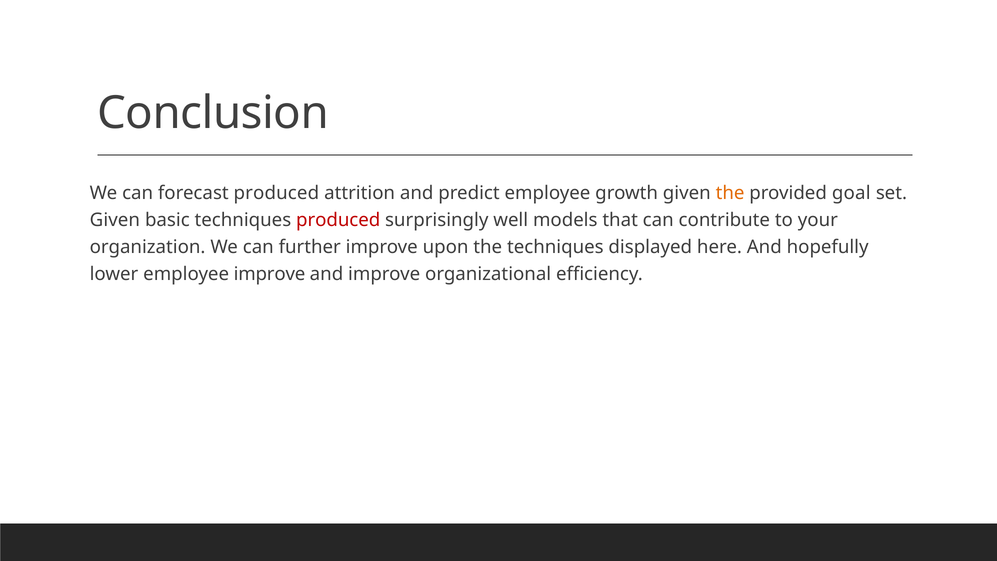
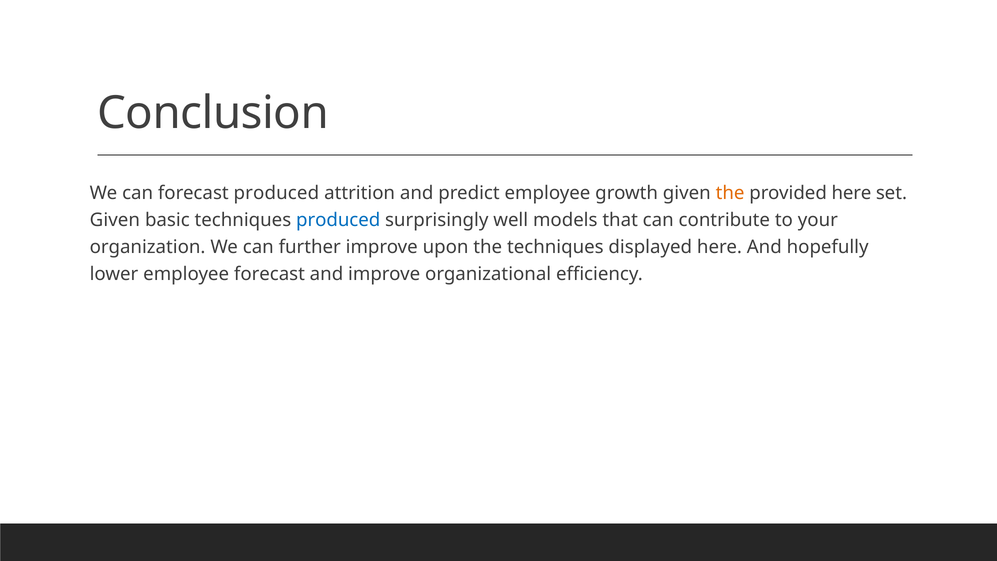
provided goal: goal -> here (851, 193)
produced colour: red -> blue (338, 220)
employee improve: improve -> forecast (269, 274)
